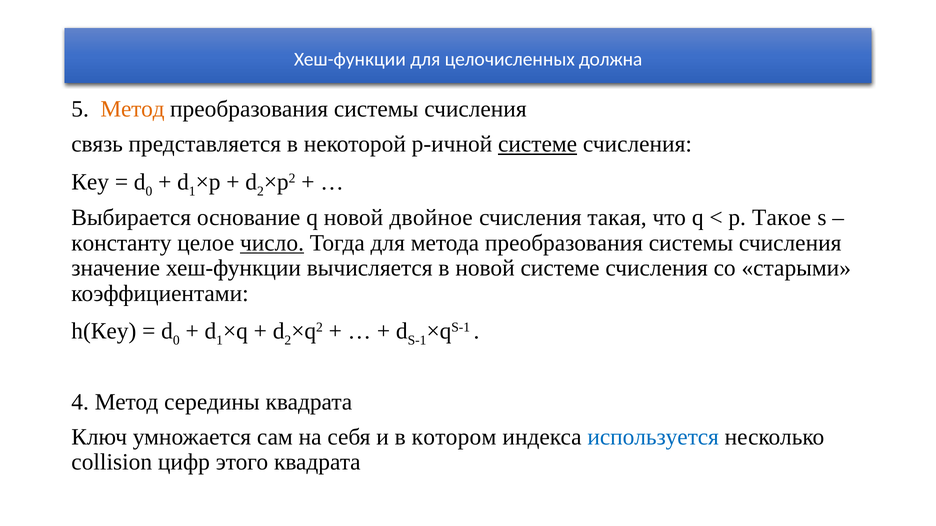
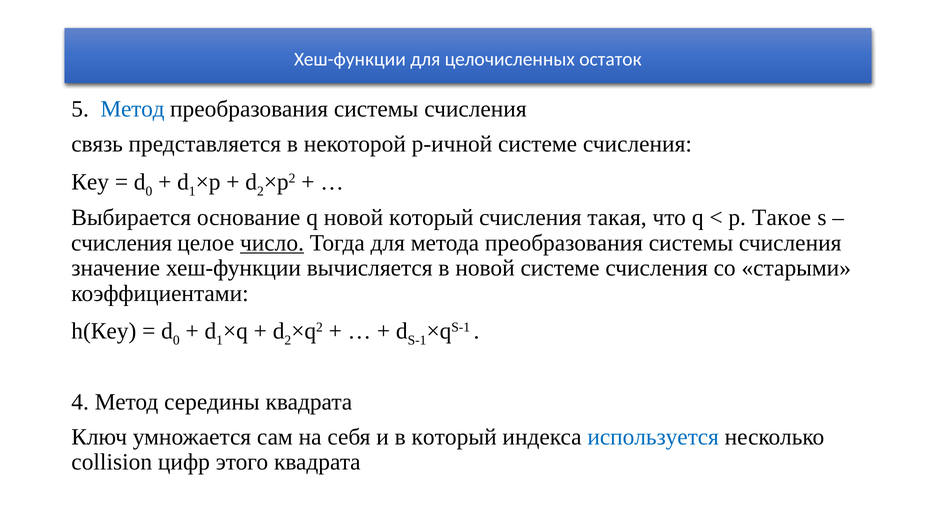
должна: должна -> остаток (610, 59)
Метод colour: orange -> blue (133, 109)
системе underline: present -> none (538, 144)
новой двойное: двойное -> который (431, 218)
константу: константу -> счисления (122, 243)
в котором: котором -> который (454, 437)
